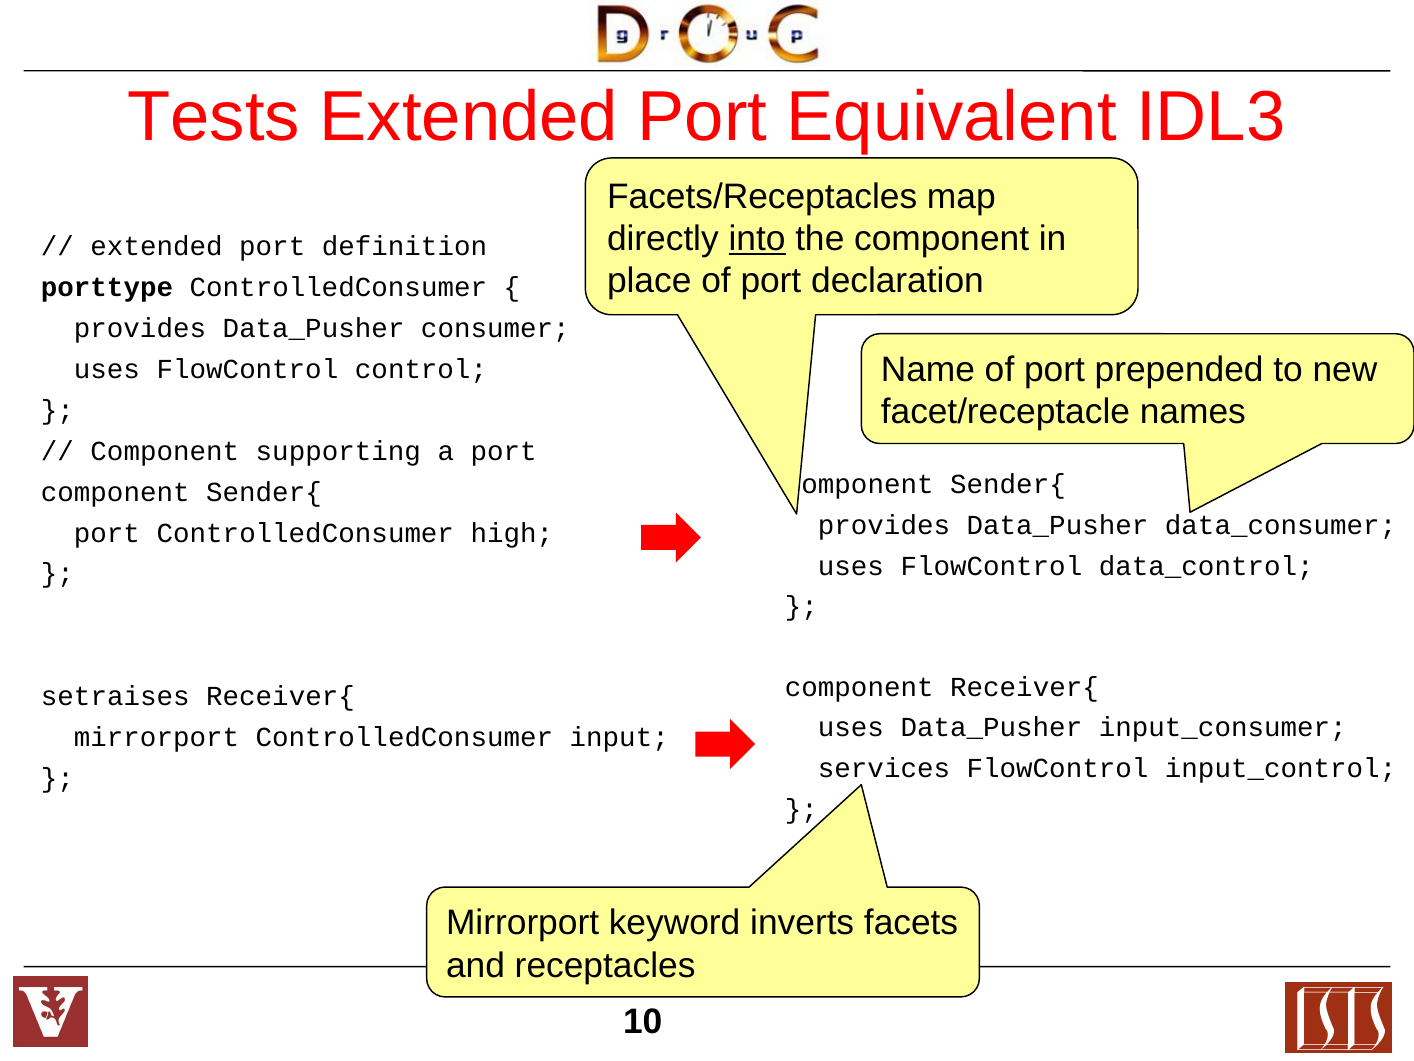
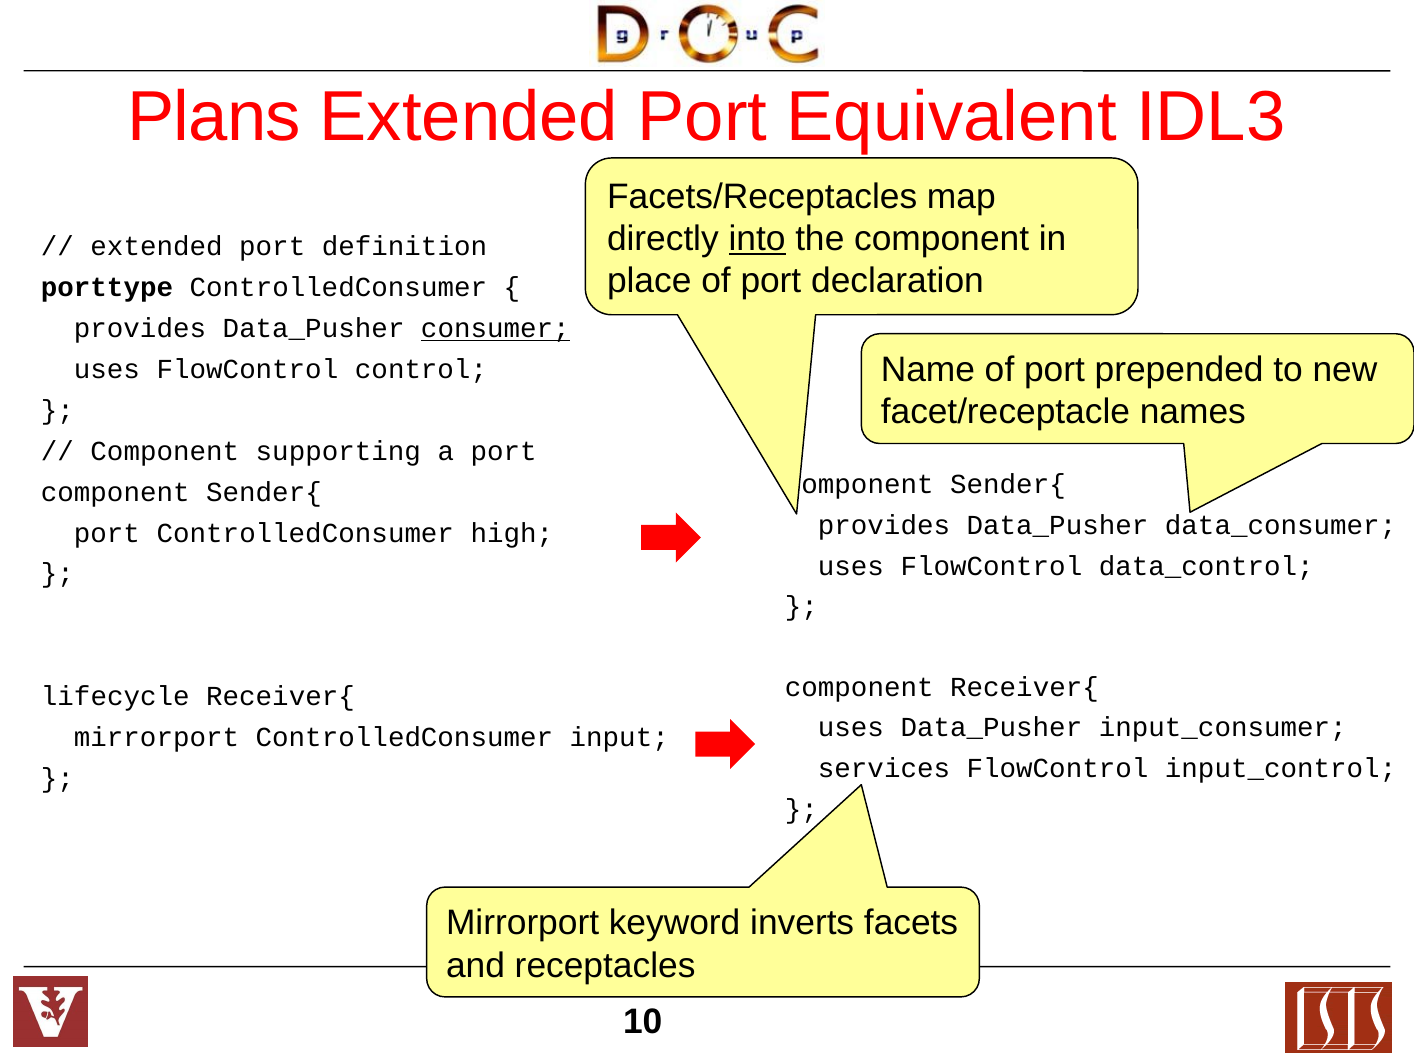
Tests: Tests -> Plans (214, 117)
consumer underline: none -> present (495, 328)
setraises: setraises -> lifecycle (115, 696)
